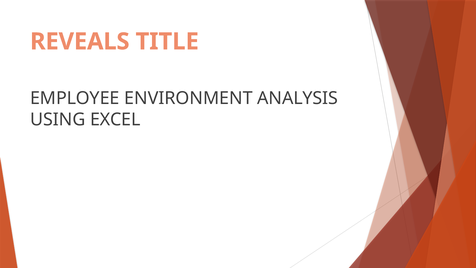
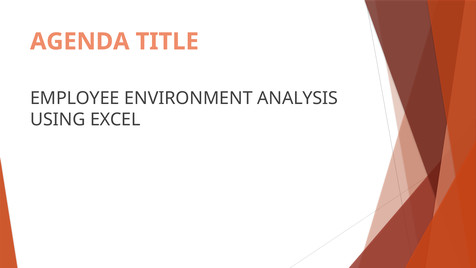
REVEALS: REVEALS -> AGENDA (80, 42)
